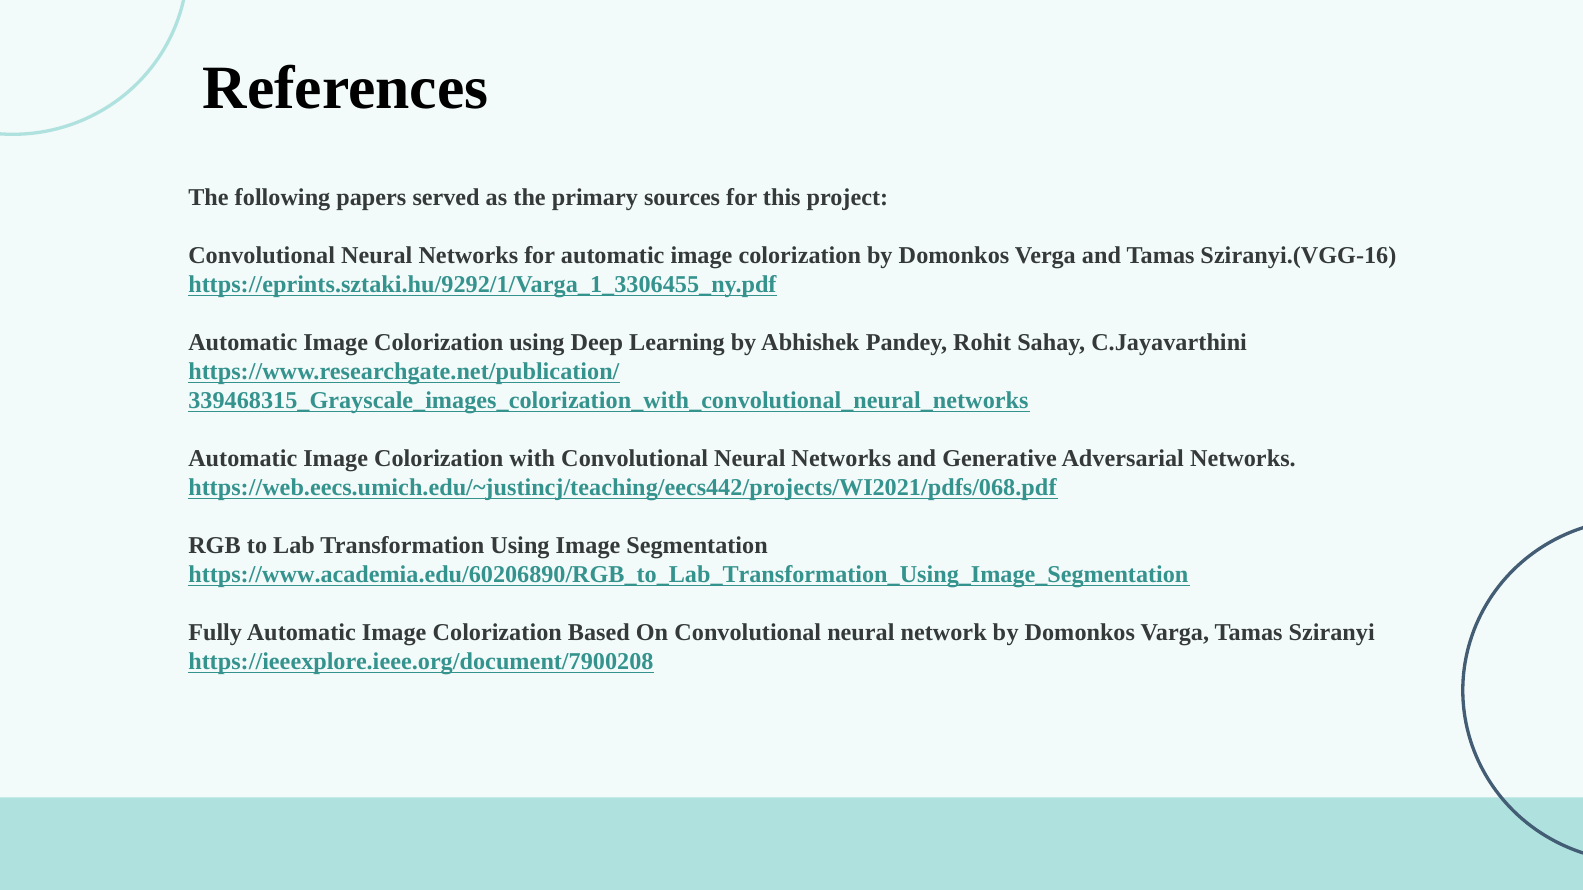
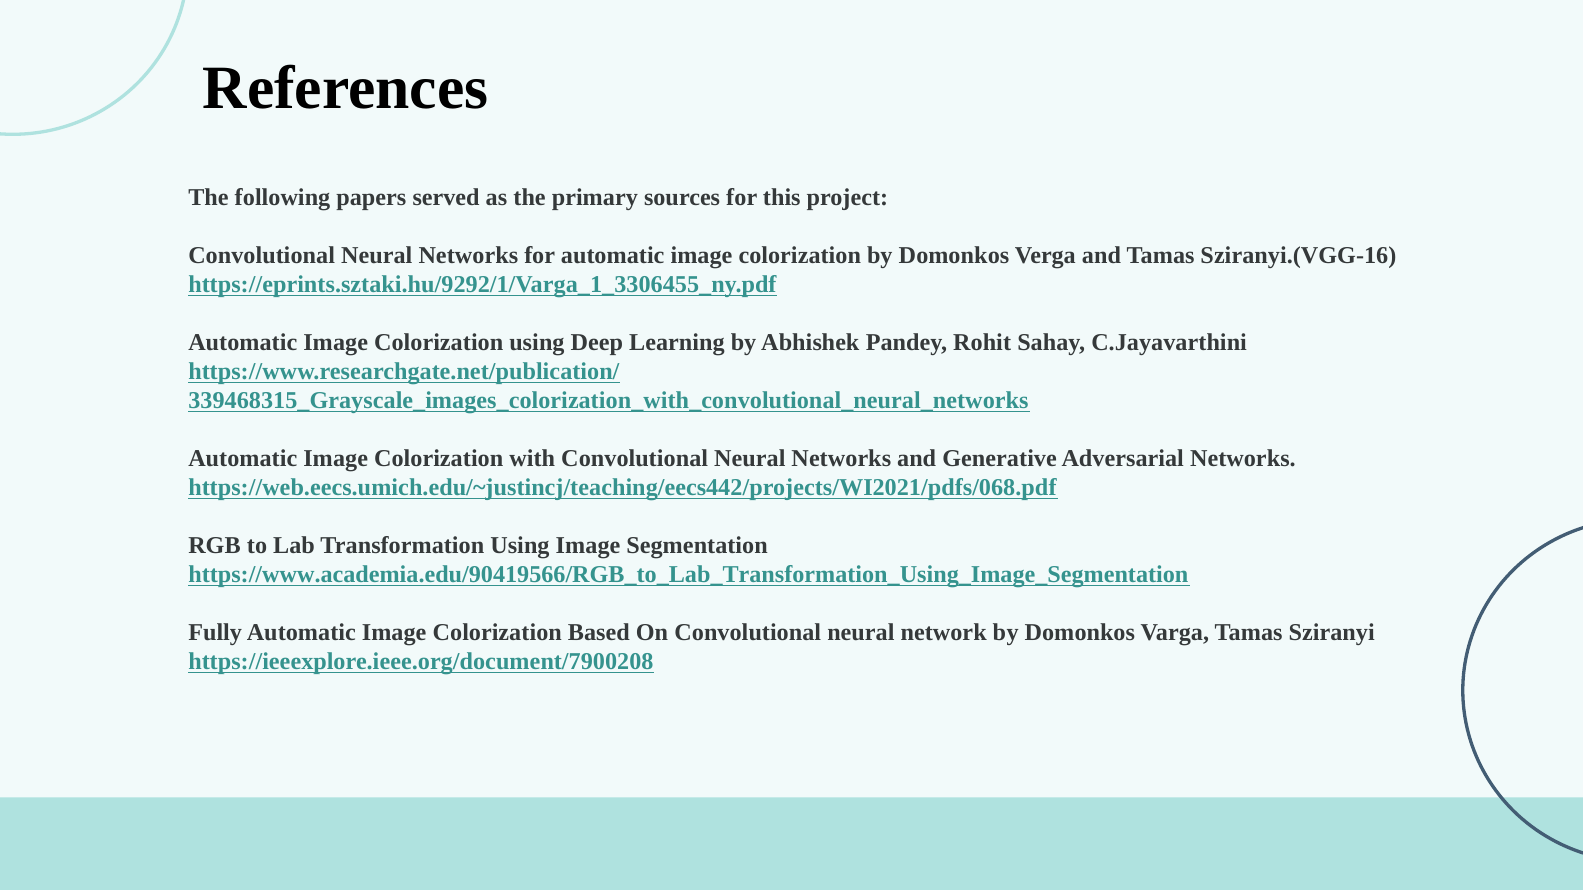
https://www.academia.edu/60206890/RGB_to_Lab_Transformation_Using_Image_Segmentation: https://www.academia.edu/60206890/RGB_to_Lab_Transformation_Using_Image_Segmentation -> https://www.academia.edu/90419566/RGB_to_Lab_Transformation_Using_Image_Segmentation (688, 575)
